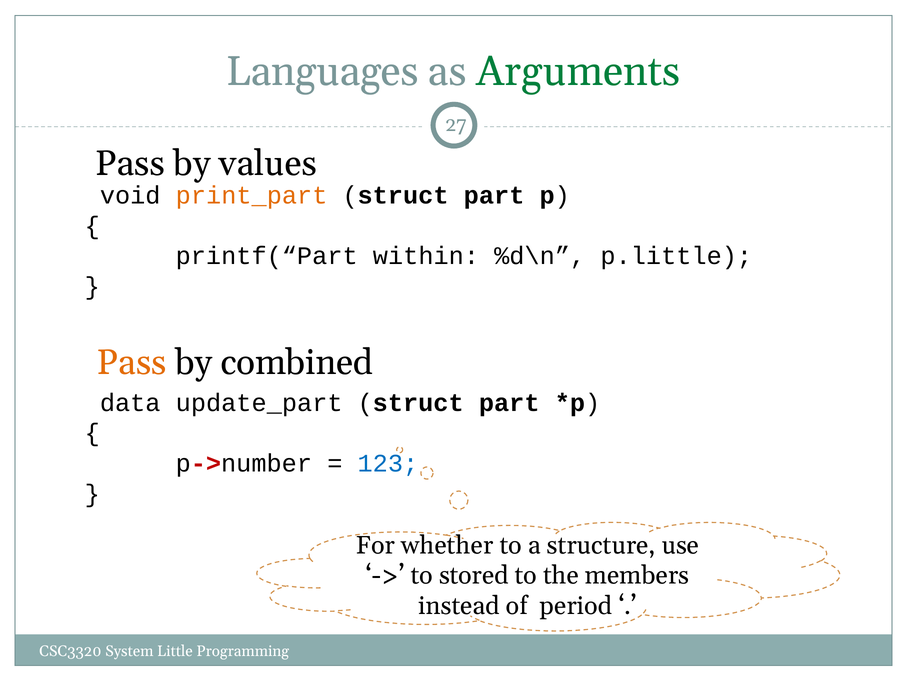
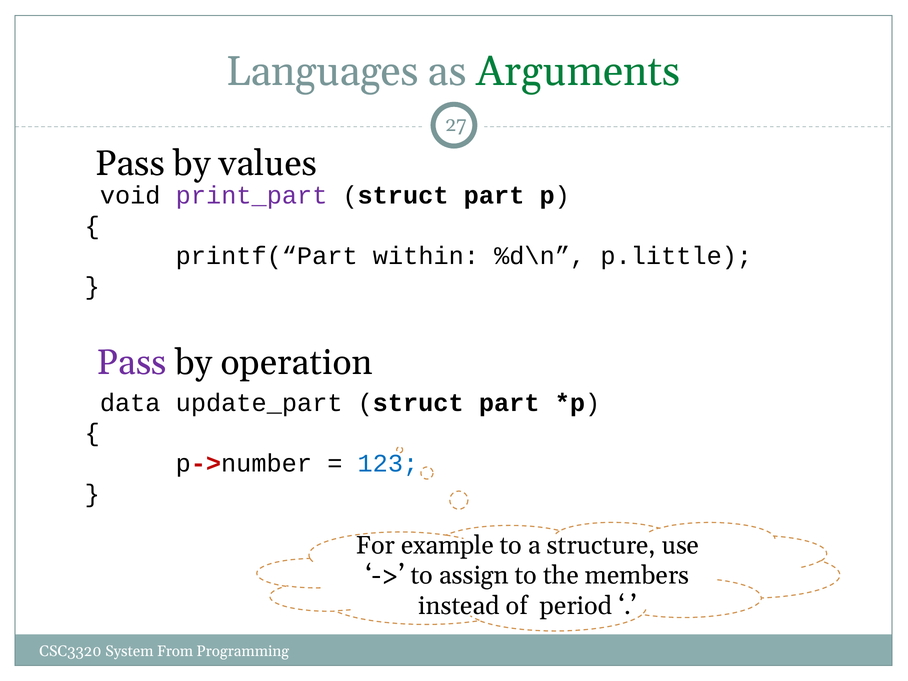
print_part colour: orange -> purple (252, 195)
Pass colour: orange -> purple (132, 363)
combined: combined -> operation (297, 363)
whether: whether -> example (447, 545)
stored: stored -> assign (474, 576)
Little: Little -> From (175, 651)
